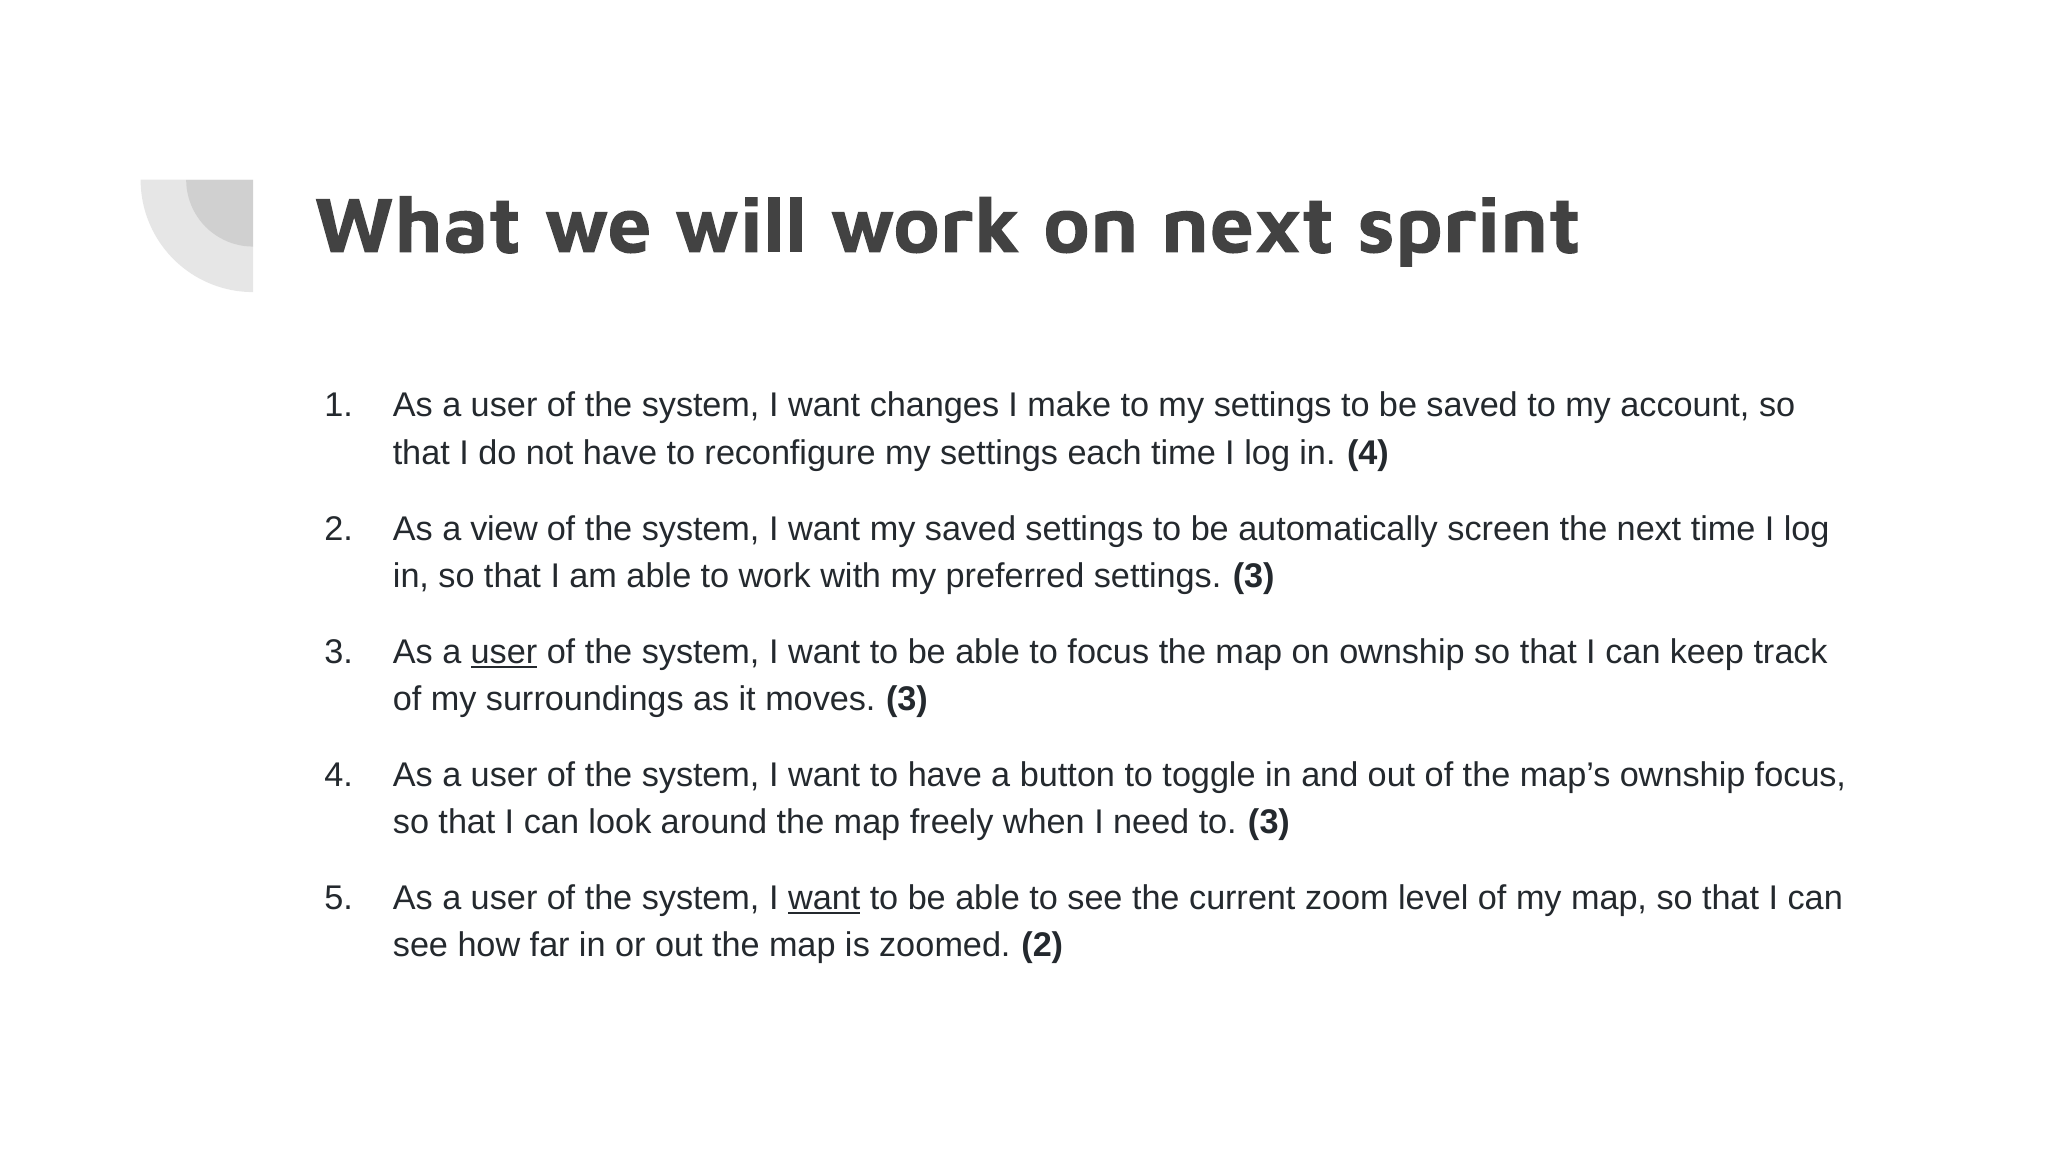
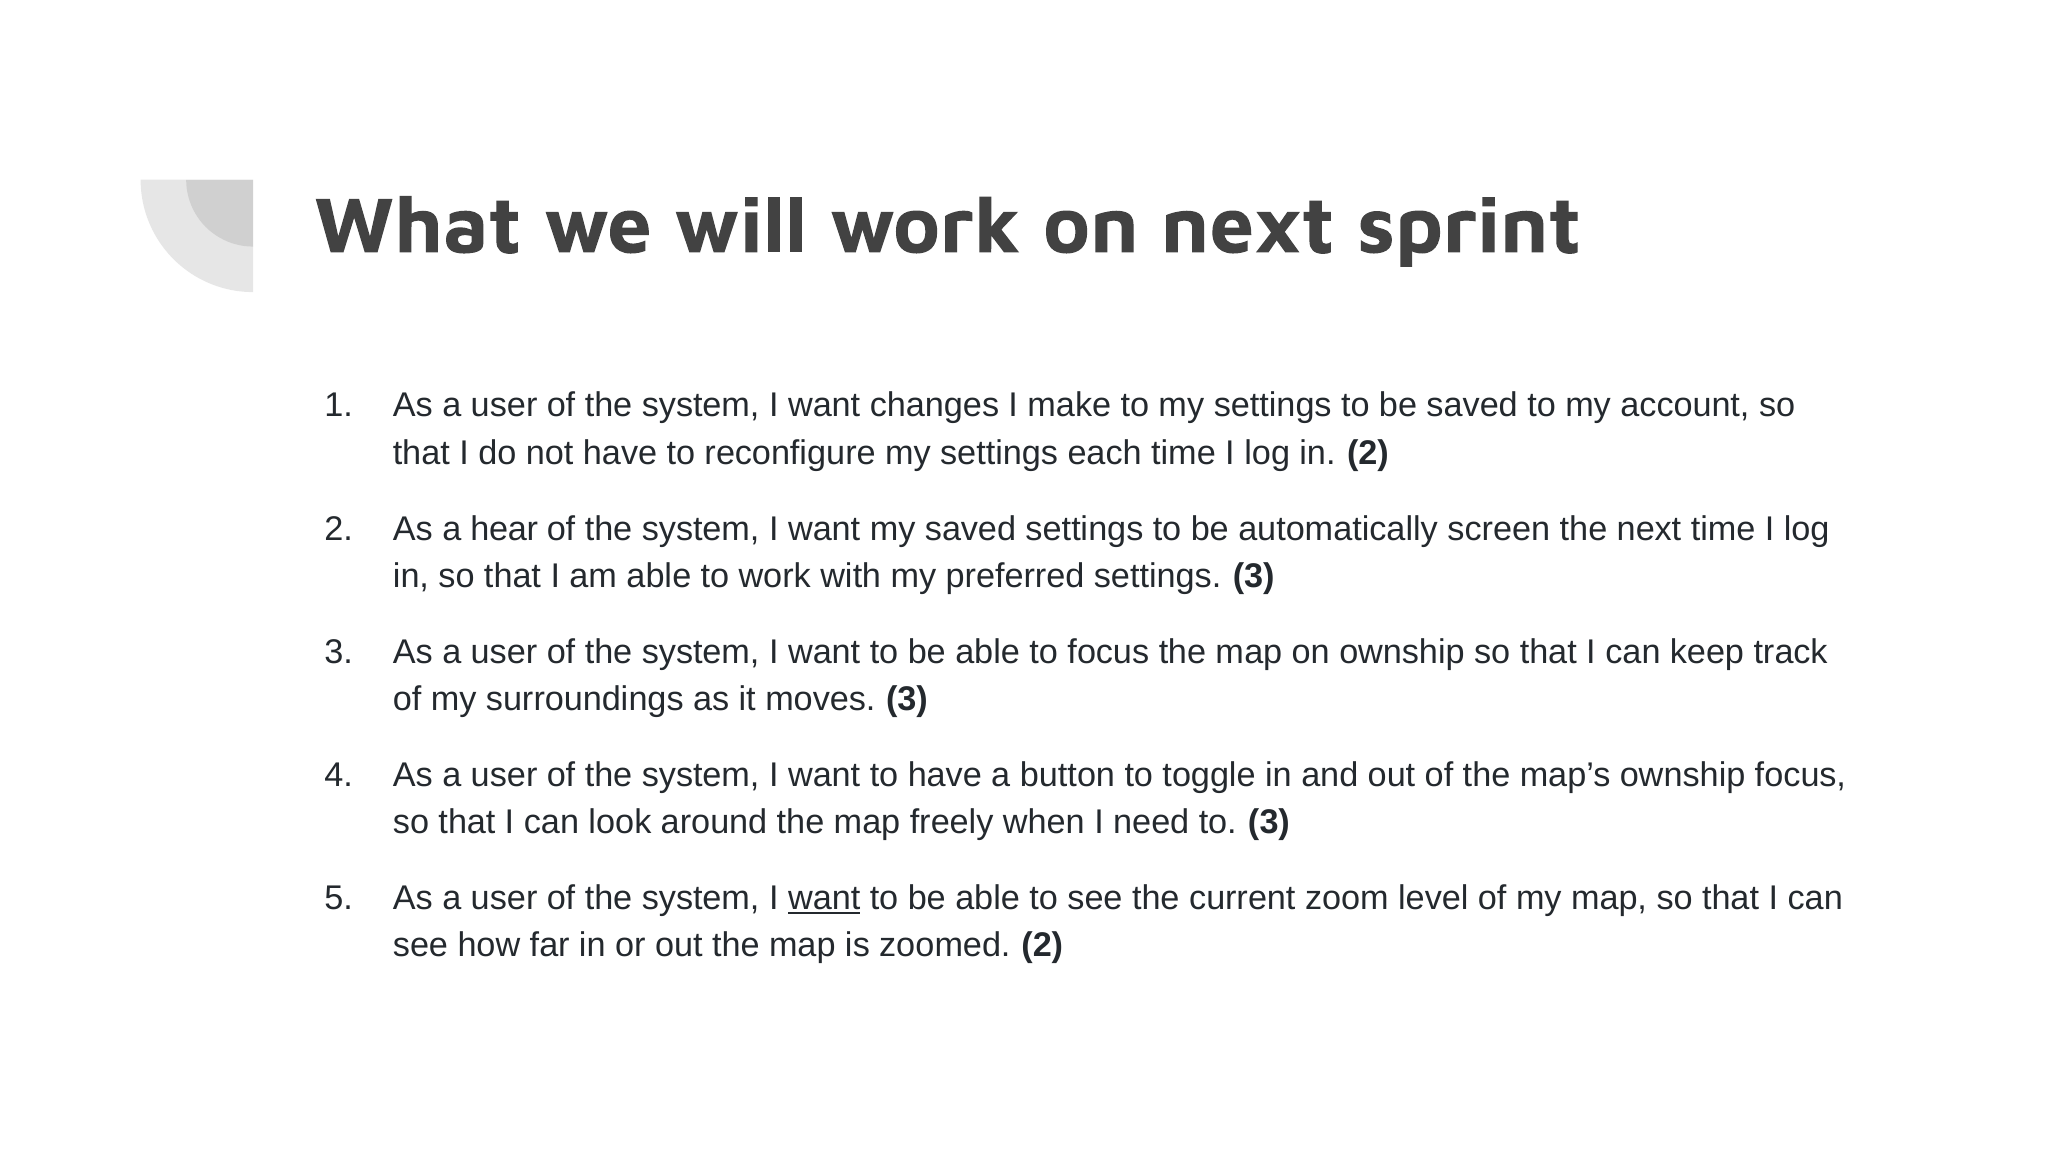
in 4: 4 -> 2 (1368, 453)
view: view -> hear (504, 529)
user underline: present -> none (504, 652)
